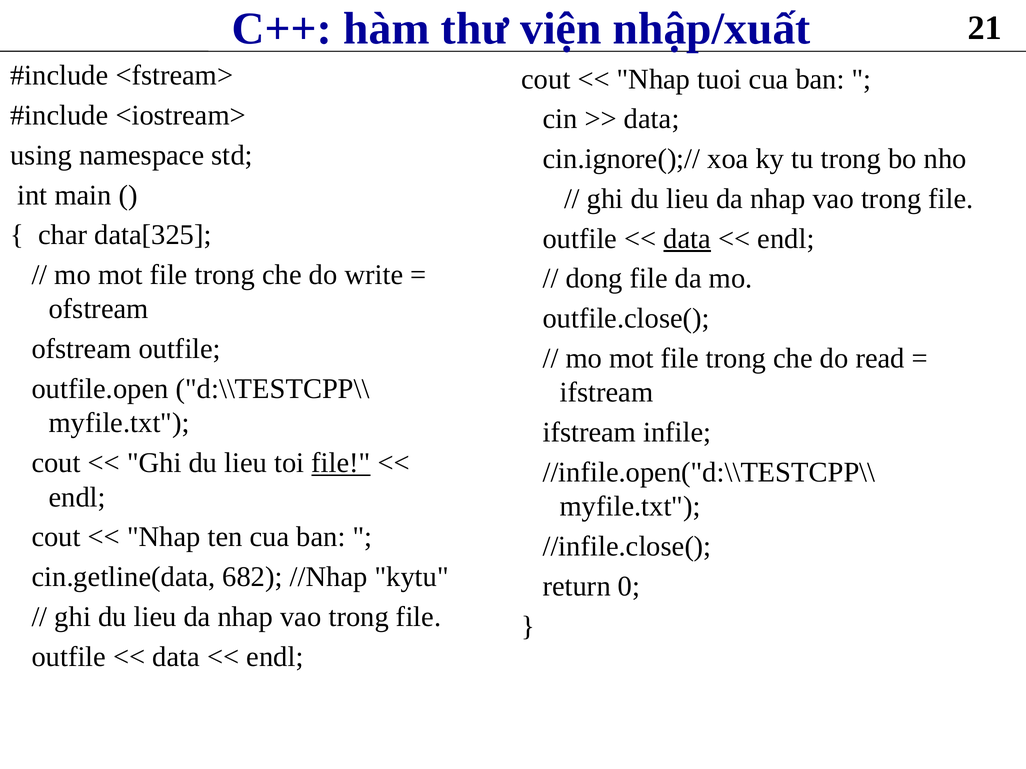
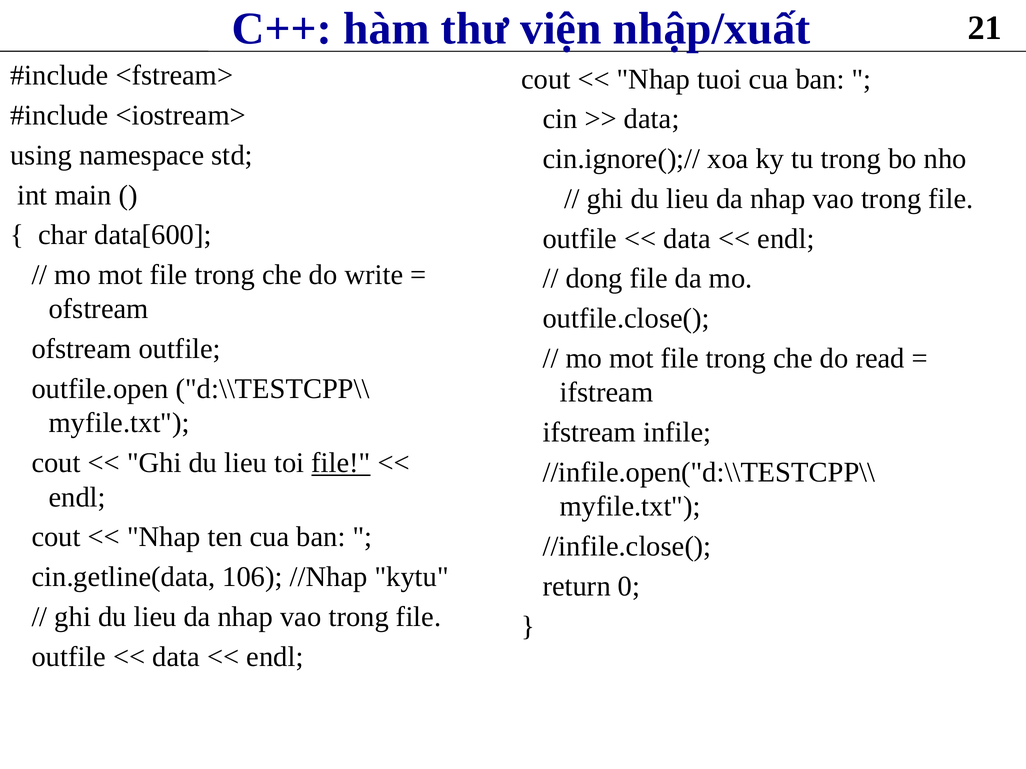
data[325: data[325 -> data[600 (153, 235)
data underline: present -> none (687, 239)
682: 682 -> 106 (253, 577)
